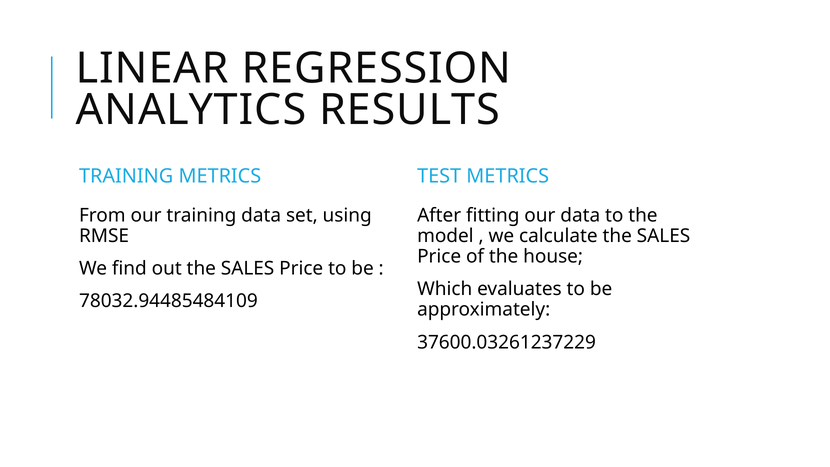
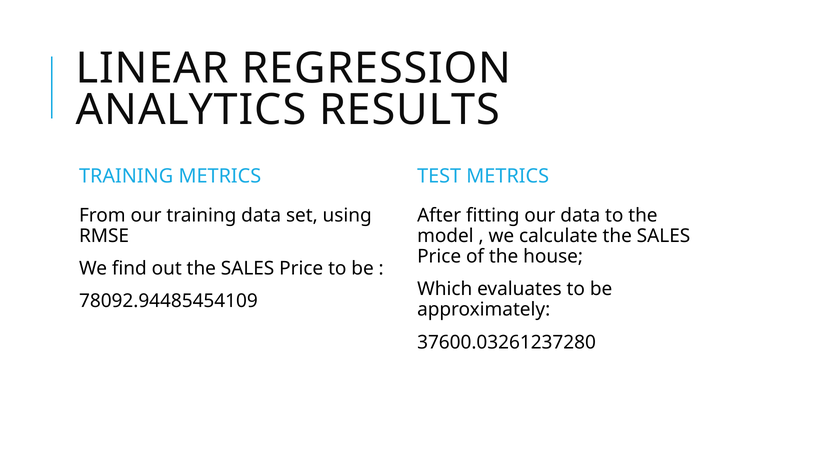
78032.94485484109: 78032.94485484109 -> 78092.94485454109 (168, 301)
37600.03261237229: 37600.03261237229 -> 37600.03261237280 (507, 342)
